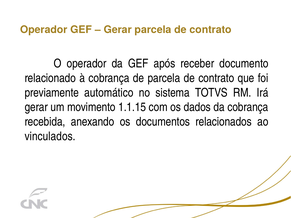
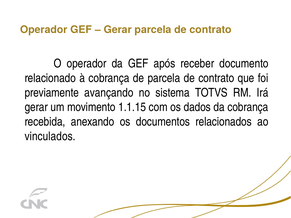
automático: automático -> avançando (109, 93)
